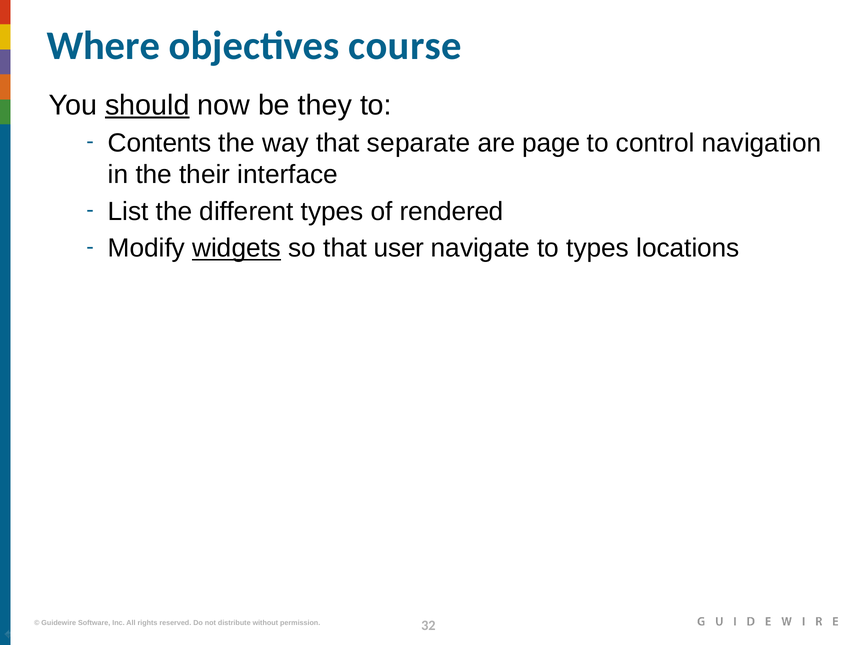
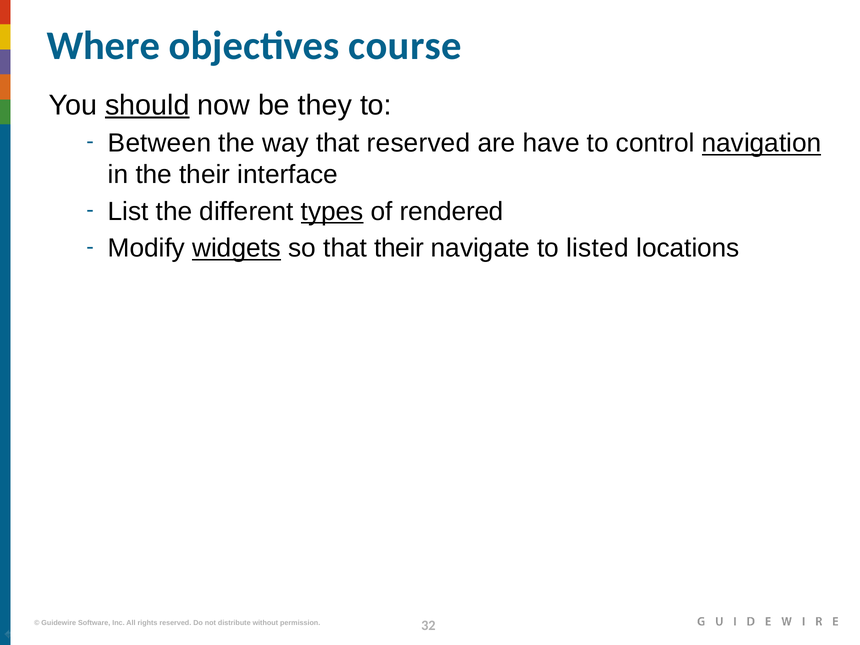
Contents: Contents -> Between (160, 143)
that separate: separate -> reserved (419, 143)
page: page -> have (551, 143)
navigation underline: none -> present (762, 143)
types underline: none -> present (332, 212)
that user: user -> their (399, 248)
to types: types -> listed (597, 248)
